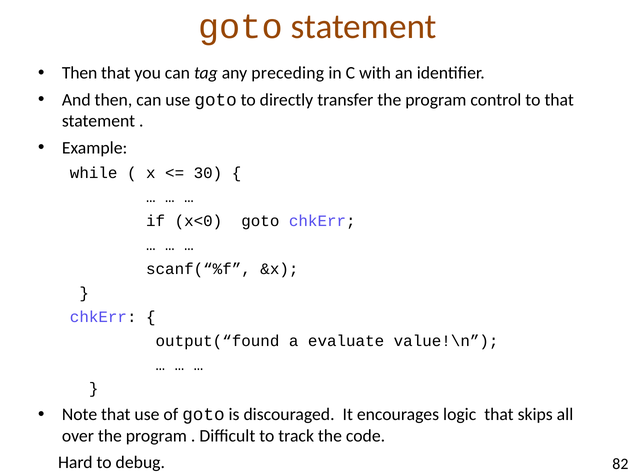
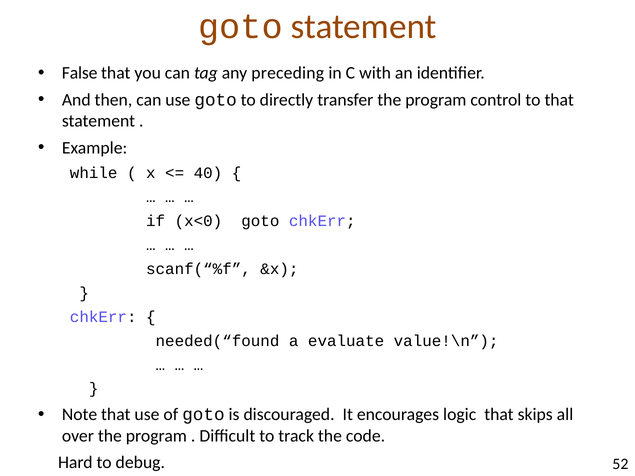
Then: Then -> False (80, 73)
30: 30 -> 40 (208, 173)
output(“found: output(“found -> needed(“found (217, 341)
82: 82 -> 52 (620, 464)
